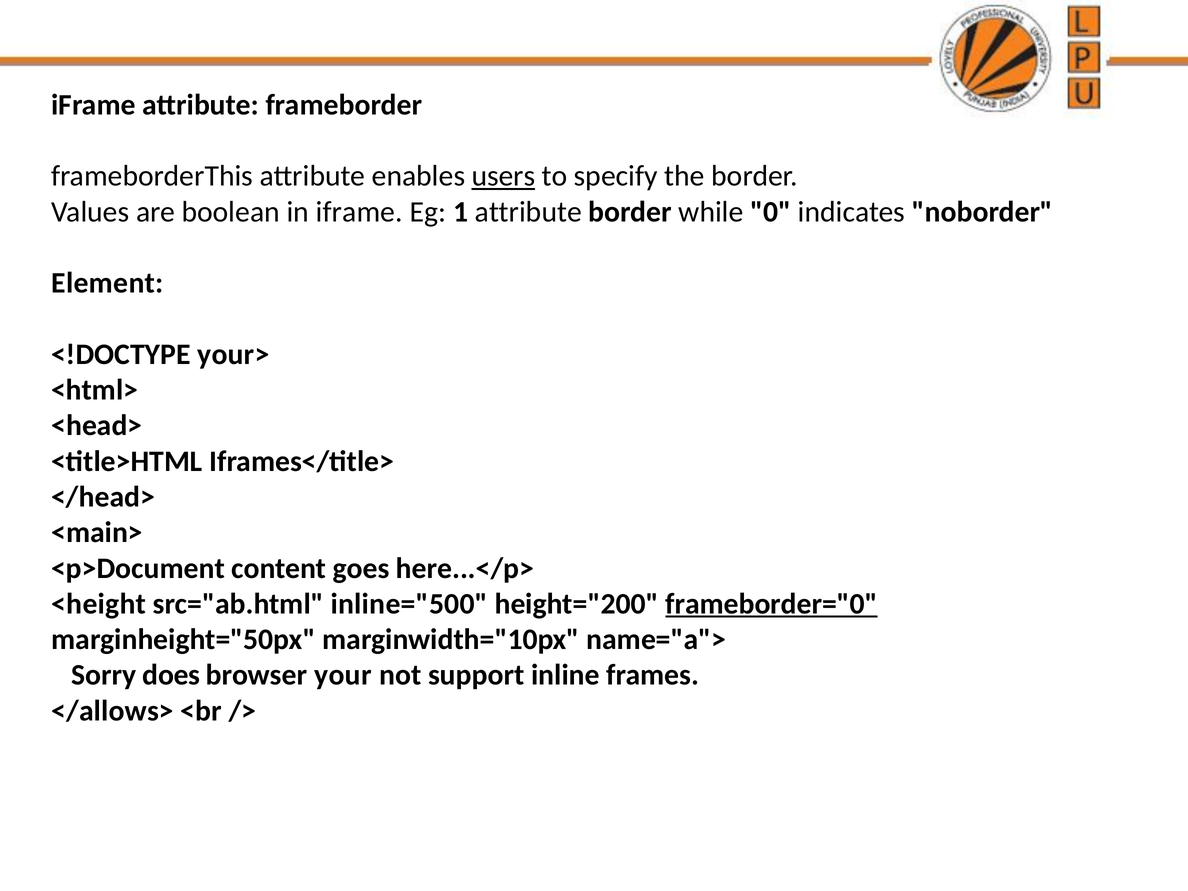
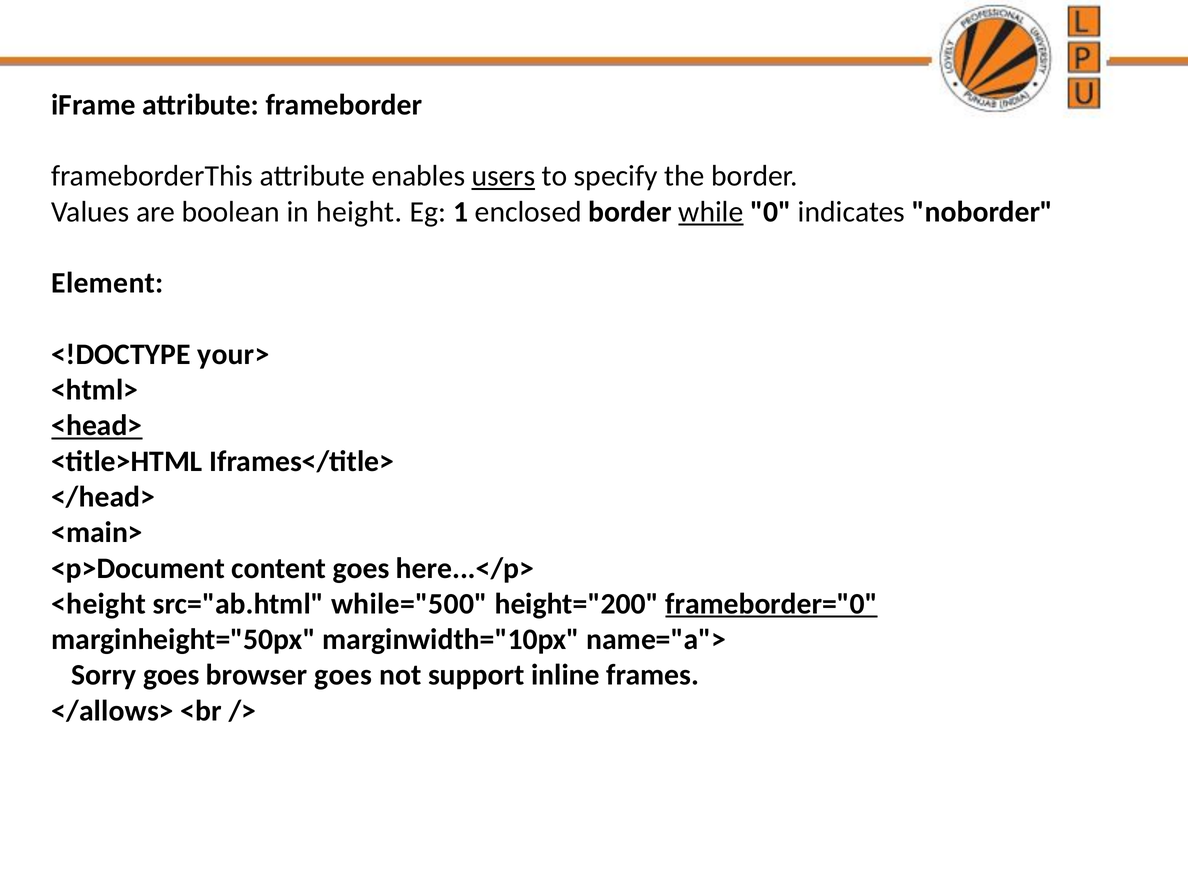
in iframe: iframe -> height (359, 212)
1 attribute: attribute -> enclosed (528, 212)
while underline: none -> present (711, 212)
<head> underline: none -> present (97, 426)
inline="500: inline="500 -> while="500 (409, 604)
Sorry does: does -> goes (171, 675)
browser your: your -> goes (343, 675)
